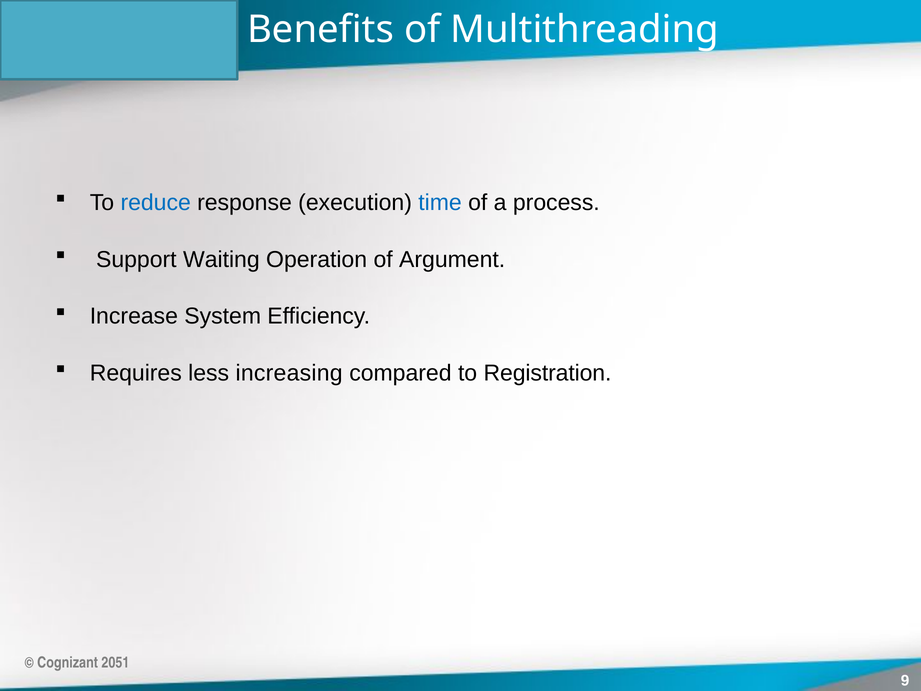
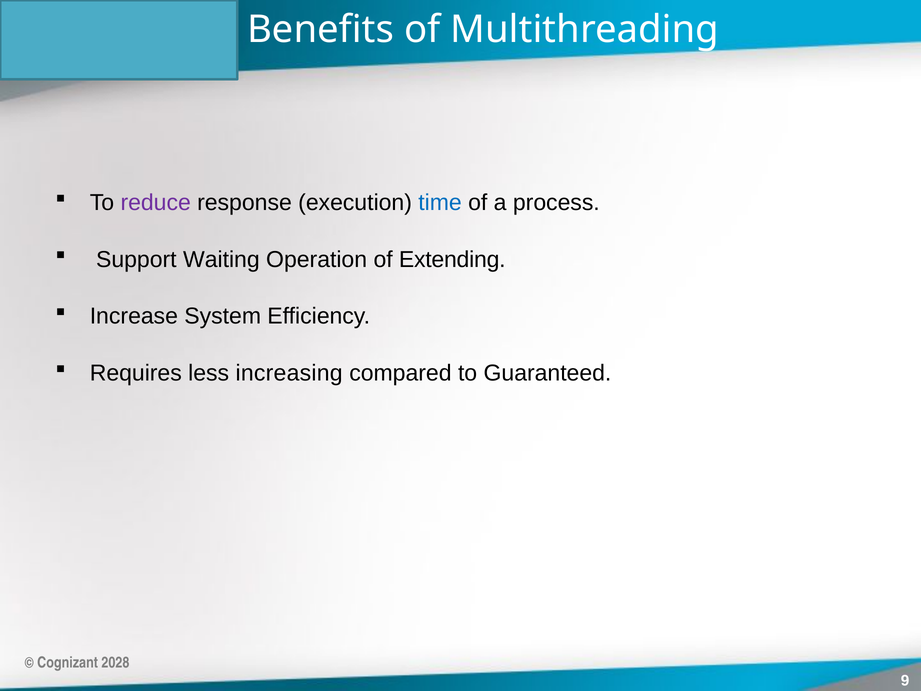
reduce colour: blue -> purple (156, 203)
Argument: Argument -> Extending (452, 259)
Registration: Registration -> Guaranteed (547, 373)
2051: 2051 -> 2028 (115, 662)
